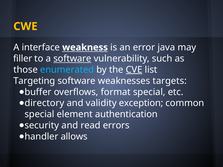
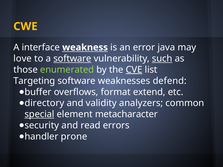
filler: filler -> love (23, 59)
such underline: none -> present (162, 59)
enumerated colour: light blue -> light green (67, 70)
targets: targets -> defend (170, 81)
format special: special -> extend (149, 92)
exception: exception -> analyzers (141, 103)
special underline: none -> present (39, 114)
authentication: authentication -> metacharacter (126, 114)
allows: allows -> prone (74, 137)
